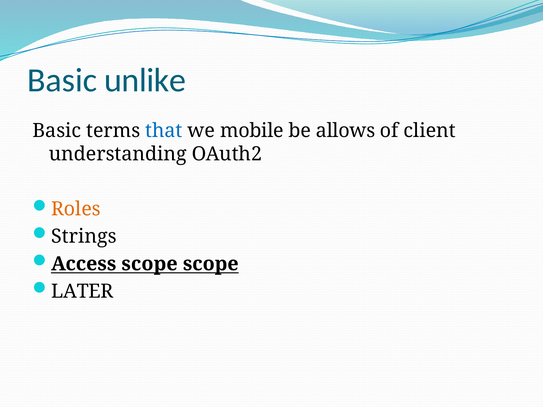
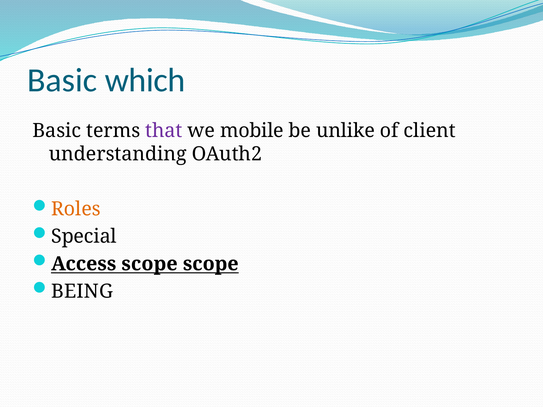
unlike: unlike -> which (145, 80)
that colour: blue -> purple (164, 131)
allows: allows -> unlike (346, 131)
Strings: Strings -> Special (84, 237)
LATER: LATER -> BEING (82, 291)
